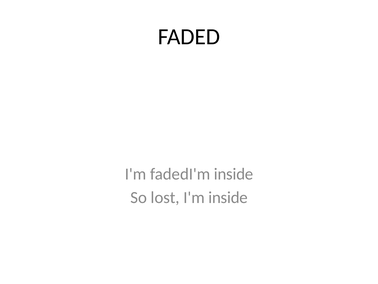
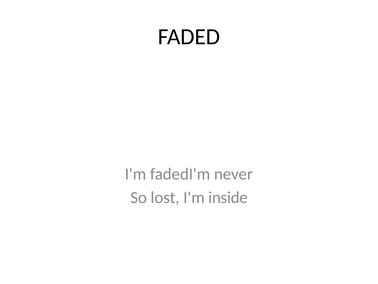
fadedI'm inside: inside -> never (233, 174)
